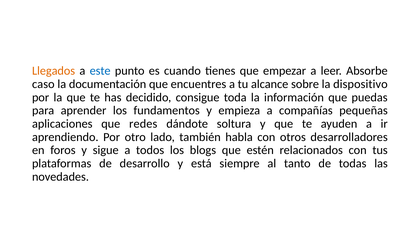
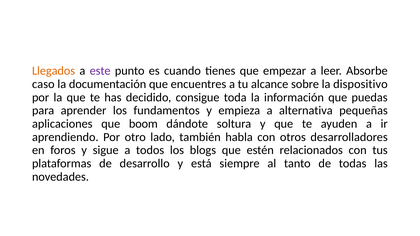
este colour: blue -> purple (100, 71)
compañías: compañías -> alternativa (306, 111)
redes: redes -> boom (143, 124)
